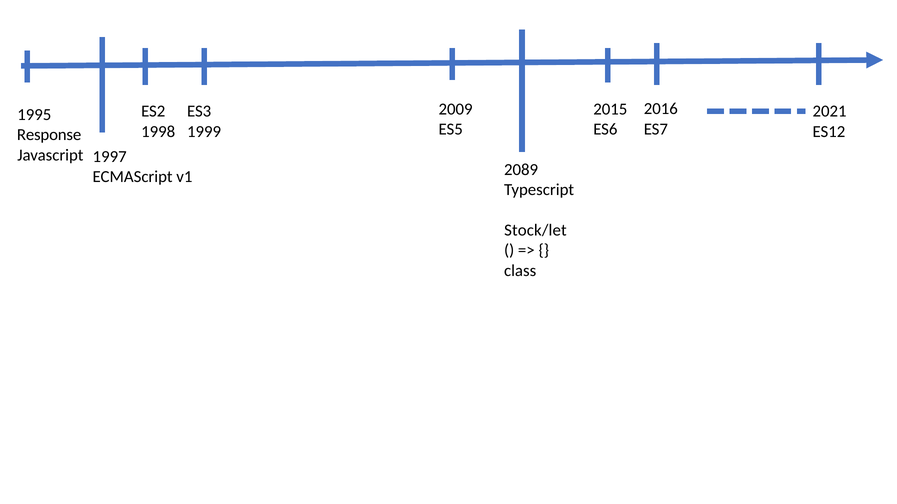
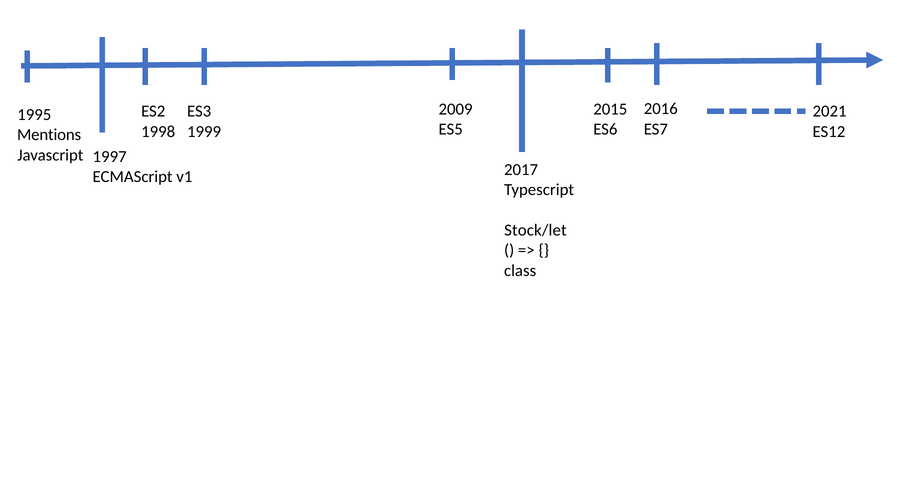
Response: Response -> Mentions (49, 135)
2089: 2089 -> 2017 (521, 170)
